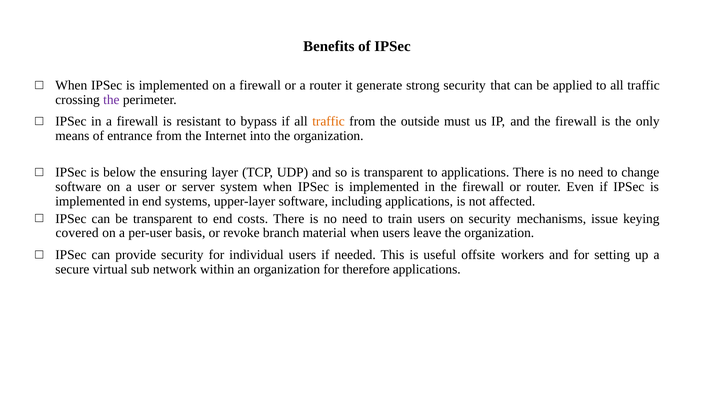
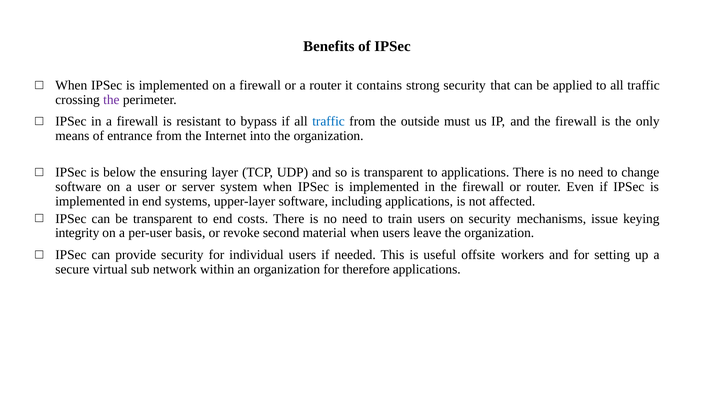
generate: generate -> contains (379, 85)
traffic colour: orange -> blue (329, 122)
covered: covered -> integrity (77, 233)
branch: branch -> second (281, 233)
